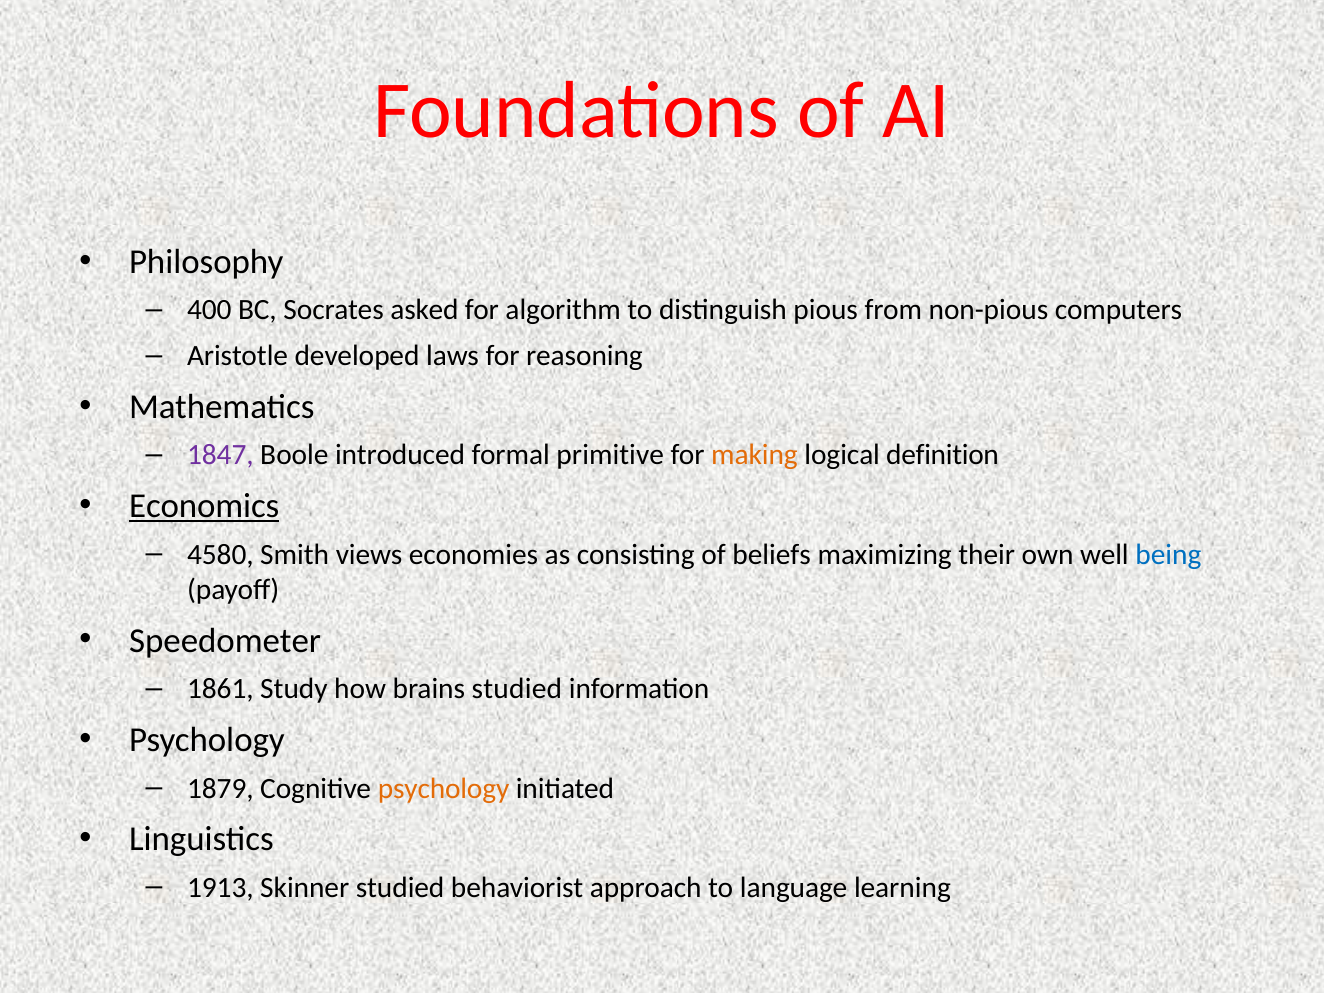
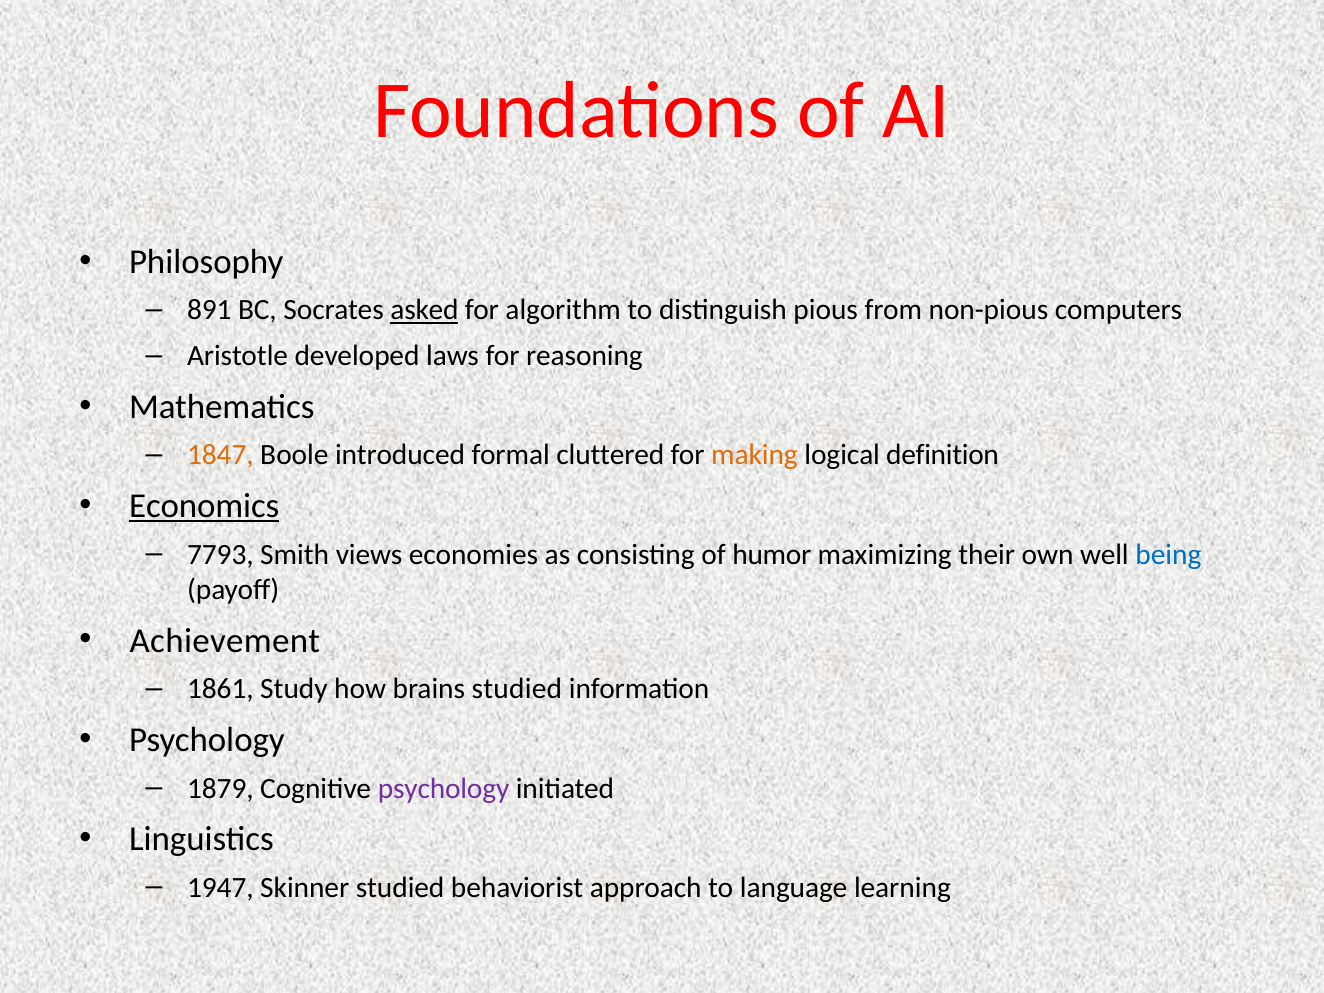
400: 400 -> 891 (209, 310)
asked underline: none -> present (424, 310)
1847 colour: purple -> orange (220, 455)
primitive: primitive -> cluttered (610, 455)
4580: 4580 -> 7793 (220, 554)
beliefs: beliefs -> humor (772, 554)
Speedometer: Speedometer -> Achievement (225, 641)
psychology colour: orange -> purple (444, 788)
1913: 1913 -> 1947 (220, 888)
